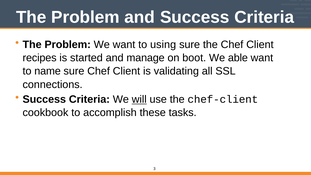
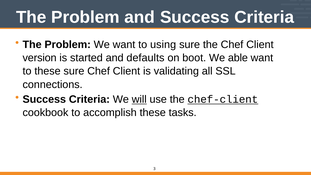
recipes: recipes -> version (40, 58)
manage: manage -> defaults (145, 58)
to name: name -> these (48, 71)
chef-client underline: none -> present (223, 99)
